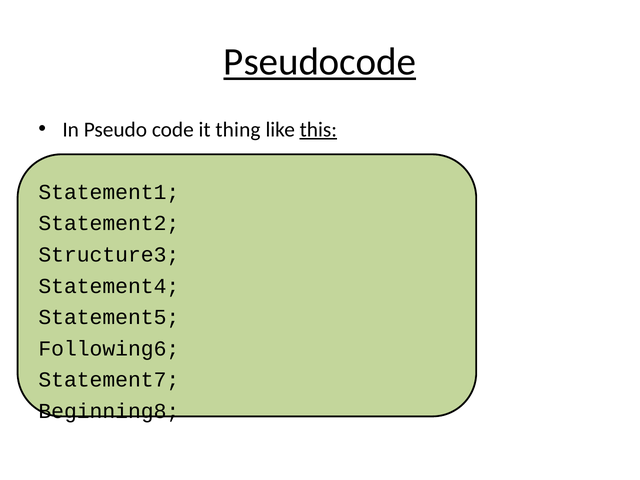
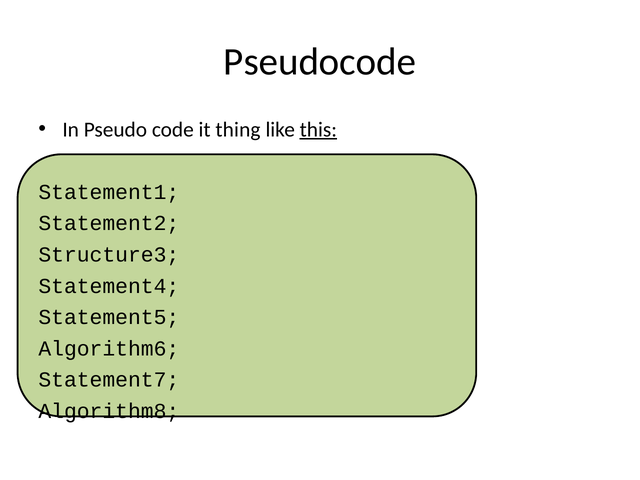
Pseudocode underline: present -> none (320, 62)
Following6: Following6 -> Algorithm6 (109, 349)
Beginning8: Beginning8 -> Algorithm8 (109, 411)
